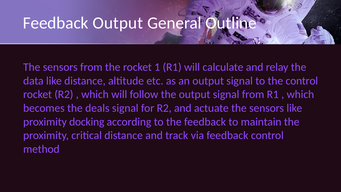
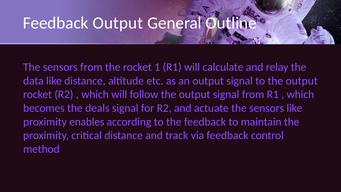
to the control: control -> output (302, 81)
docking: docking -> enables (87, 122)
